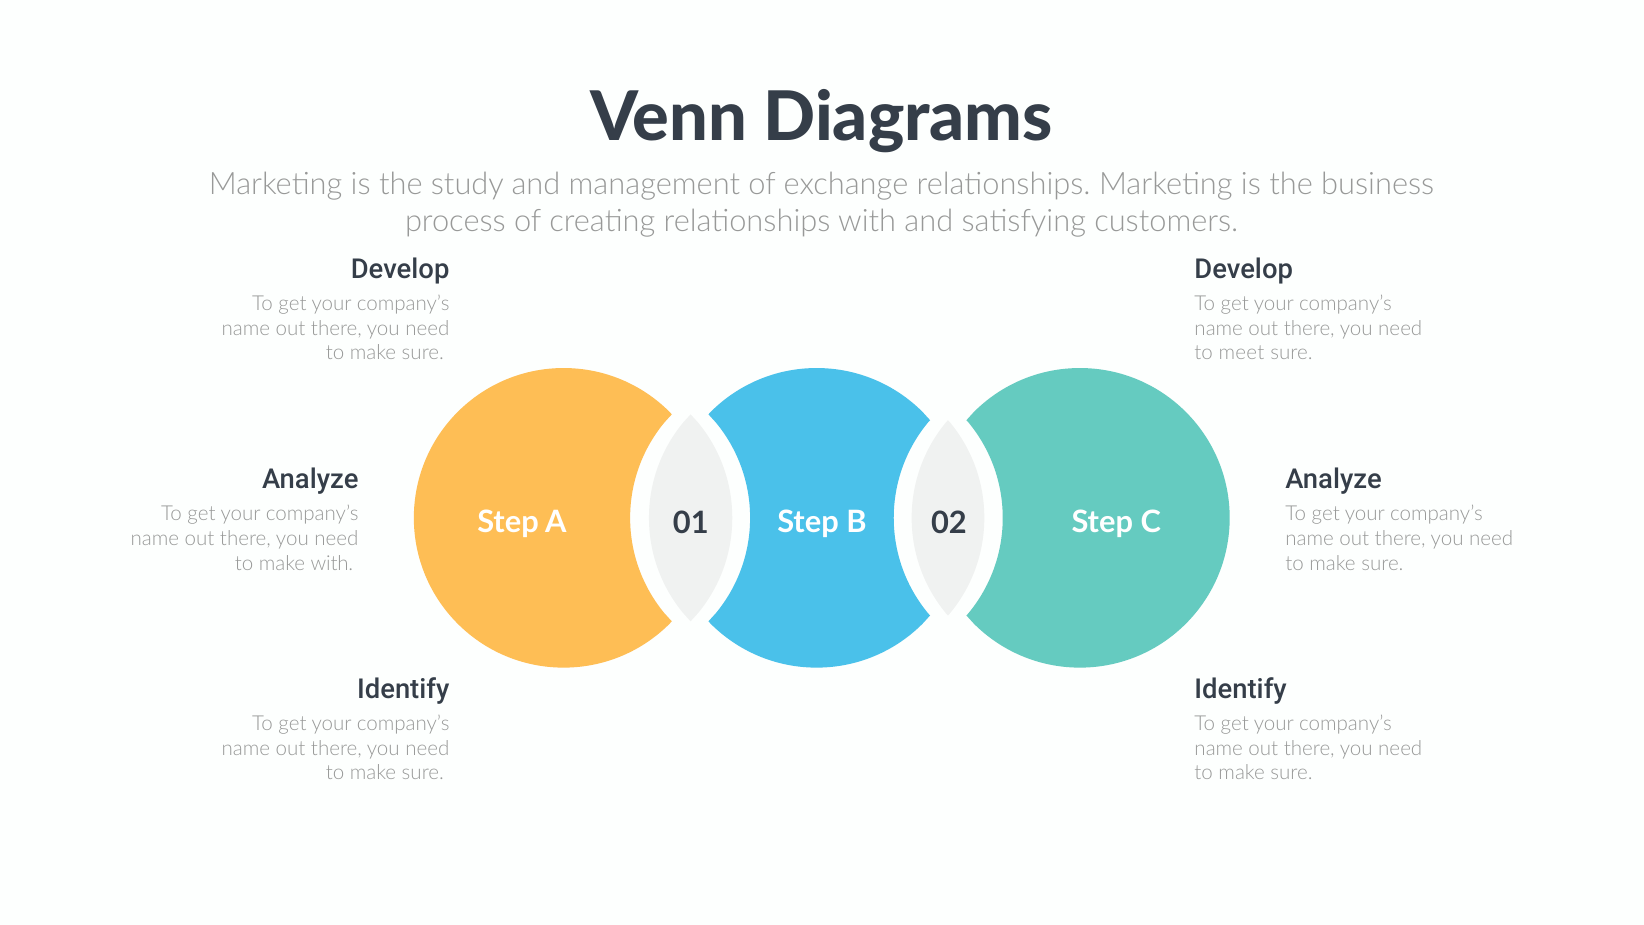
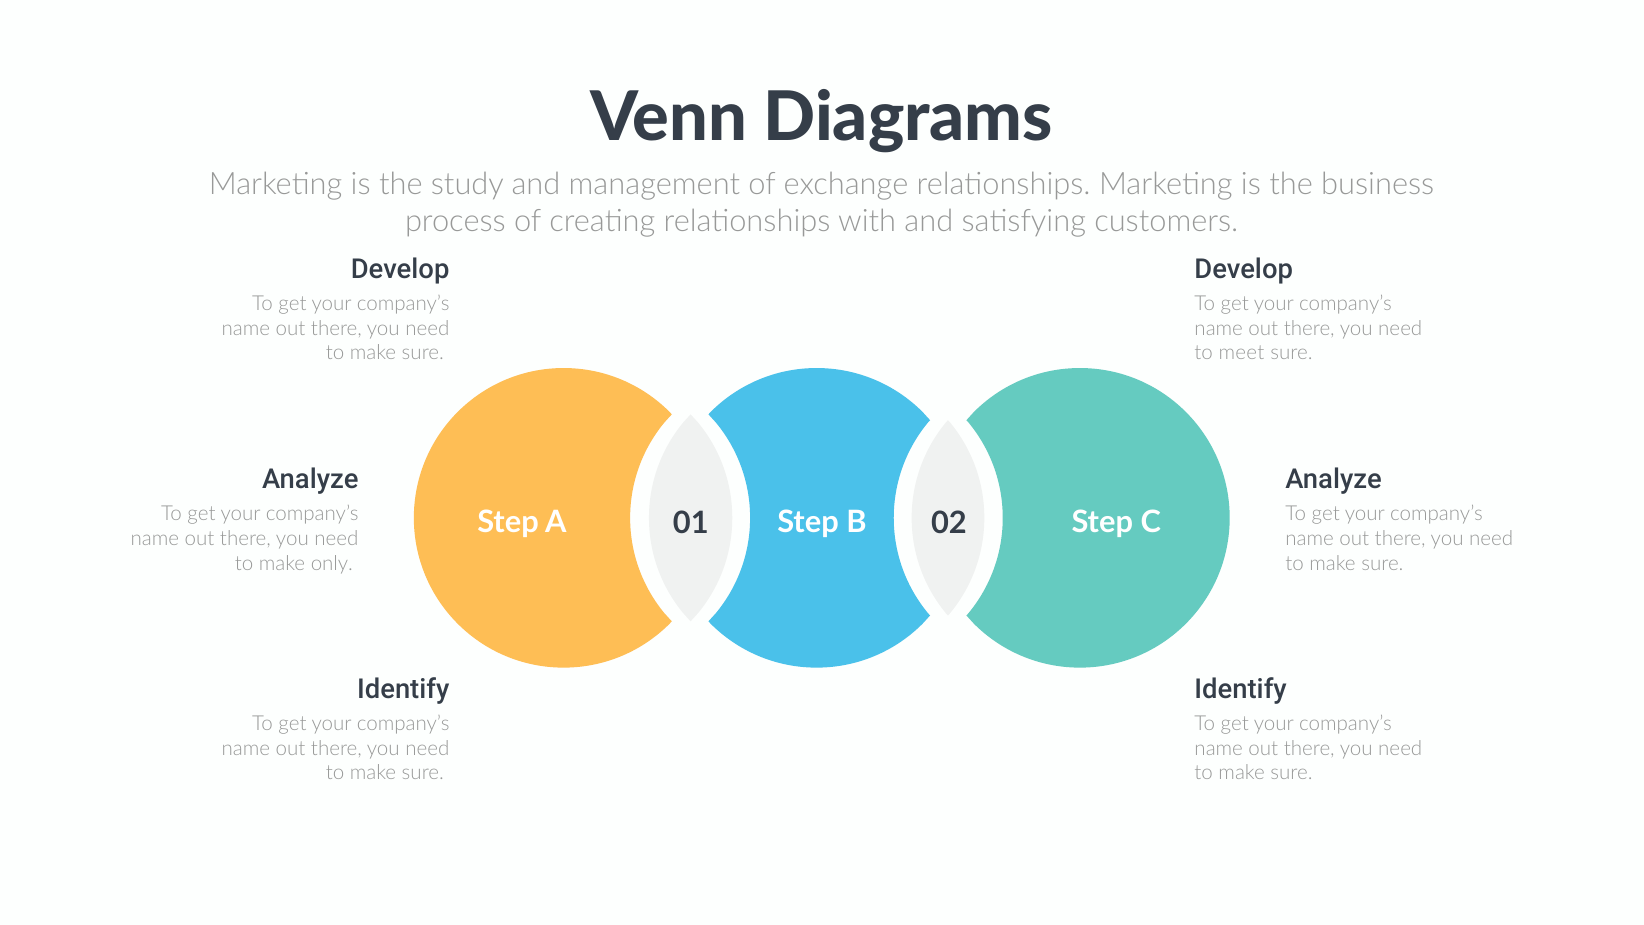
make with: with -> only (332, 563)
